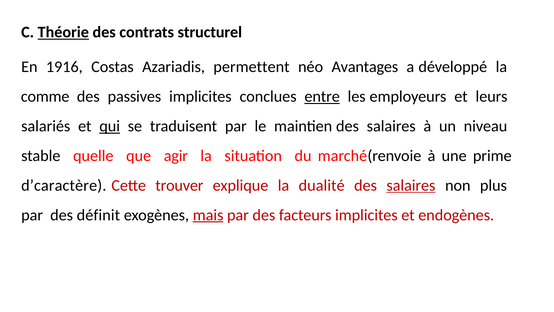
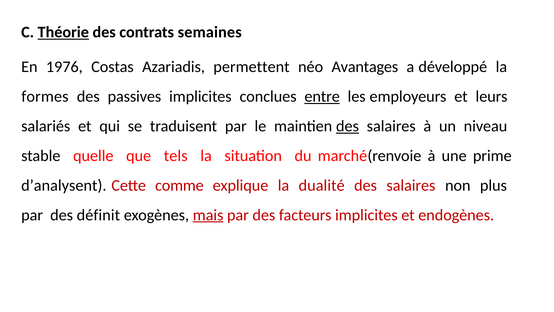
structurel: structurel -> semaines (210, 32)
1916: 1916 -> 1976 (64, 67)
comme: comme -> formes (45, 96)
qui underline: present -> none (110, 126)
des underline: none -> present (348, 126)
agir: agir -> tels (176, 156)
d’caractère: d’caractère -> d’analysent (64, 185)
trouver: trouver -> comme (179, 185)
salaires underline: present -> none (411, 185)
